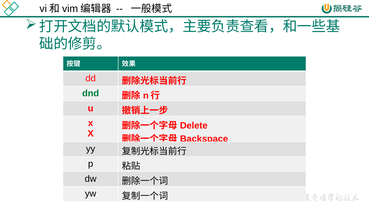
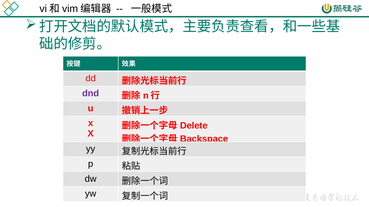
dnd colour: green -> purple (91, 94)
